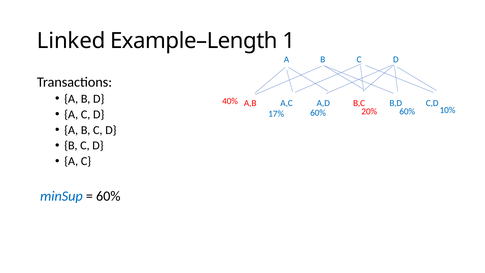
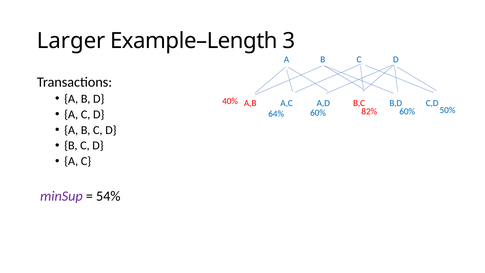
Linked: Linked -> Larger (71, 41)
1: 1 -> 3 (289, 41)
17%: 17% -> 64% (276, 114)
20%: 20% -> 82% (369, 111)
10%: 10% -> 50% (447, 110)
minSup colour: blue -> purple (61, 196)
60%: 60% -> 54% (108, 196)
